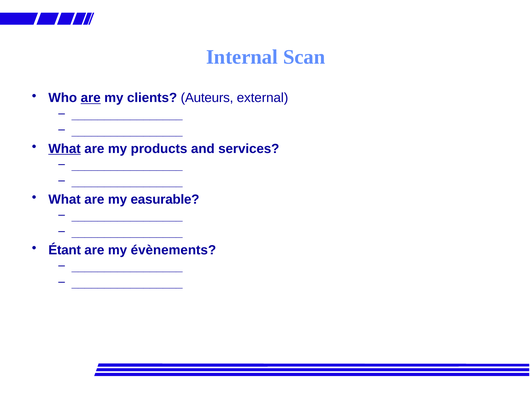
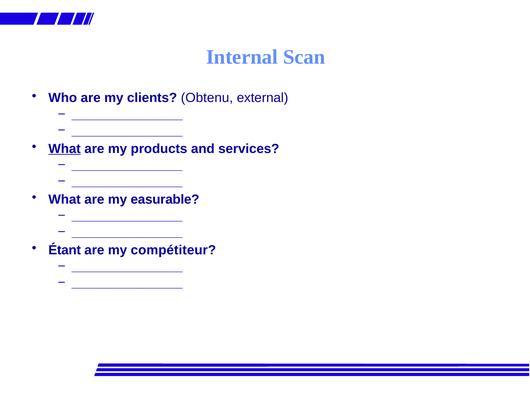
are underline: present -> none (91, 98)
Auteurs: Auteurs -> Obtenu (207, 98)
évènements: évènements -> compétiteur (173, 250)
